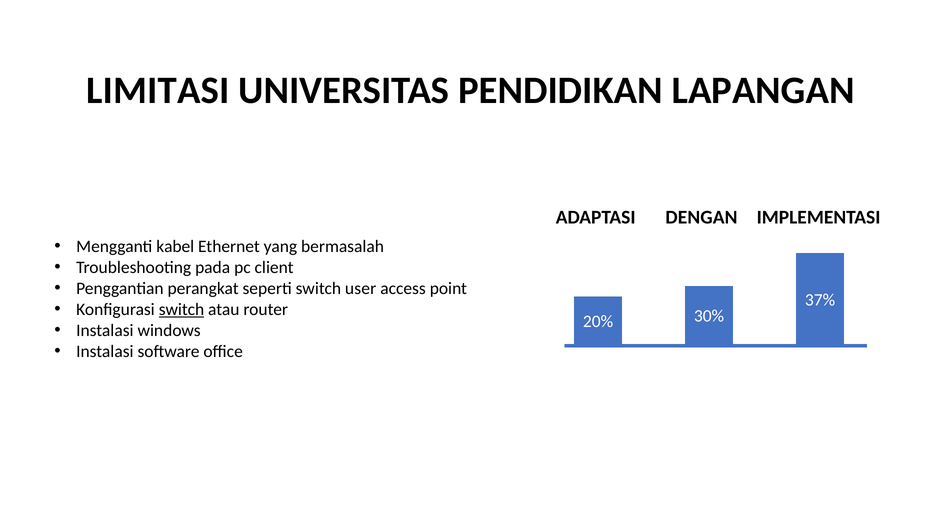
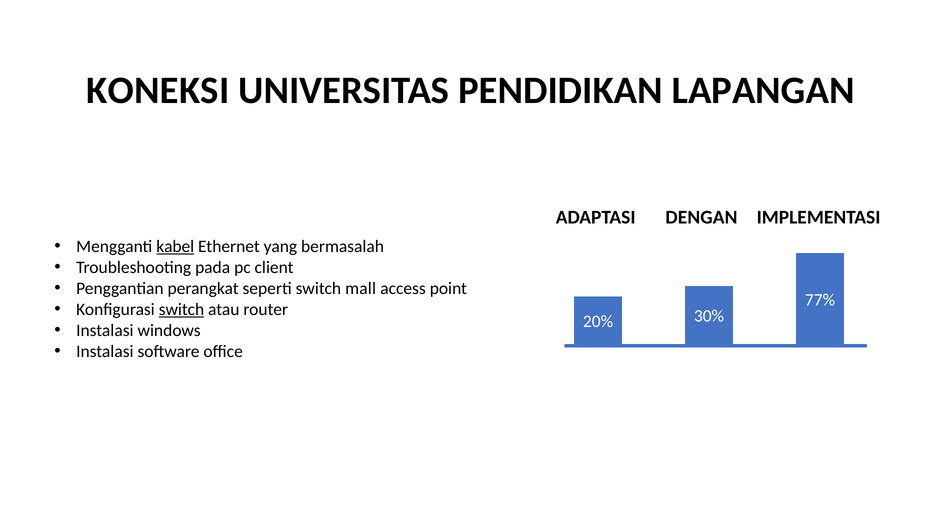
LIMITASI: LIMITASI -> KONEKSI (158, 90)
kabel underline: none -> present (175, 247)
user: user -> mall (361, 289)
37%: 37% -> 77% (820, 300)
